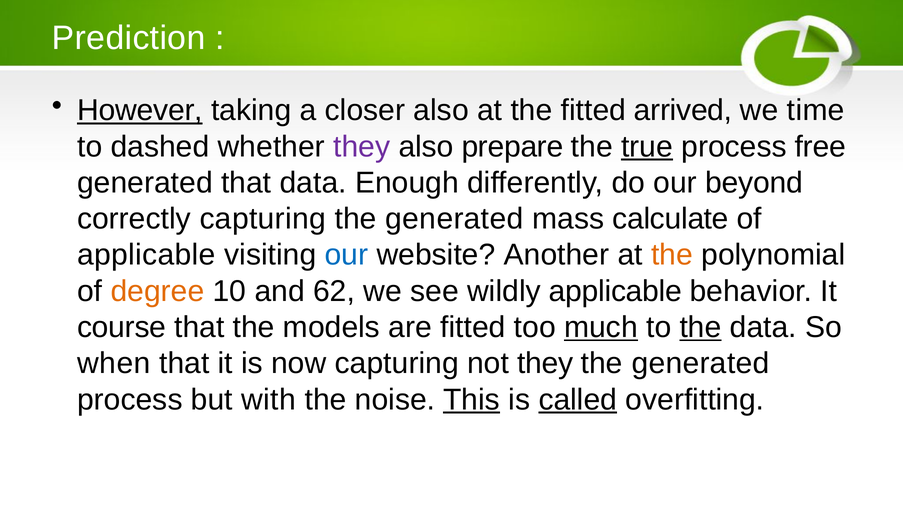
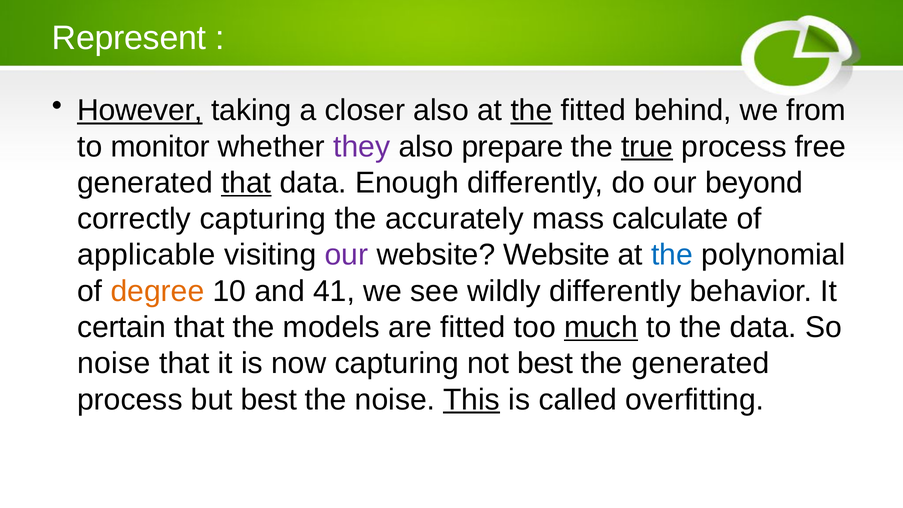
Prediction: Prediction -> Represent (129, 38)
the underline: none -> present (531, 111)
arrived: arrived -> behind (683, 111)
time: time -> from (816, 111)
dashed: dashed -> monitor (160, 147)
that underline: none -> present (246, 183)
generated: generated -> accurately (454, 219)
our colour: blue -> purple (346, 255)
website Another: Another -> Website (557, 255)
the colour: orange -> blue (672, 255)
62: 62 -> 41 (334, 291)
wildly applicable: applicable -> differently (615, 291)
course: course -> certain (122, 327)
the underline: present -> none (700, 327)
when: when -> noise (114, 363)
not they: they -> best (545, 363)
but with: with -> best (269, 400)
called underline: present -> none (578, 400)
